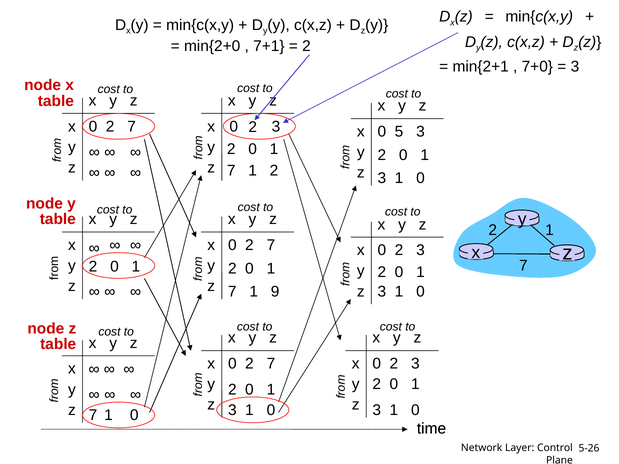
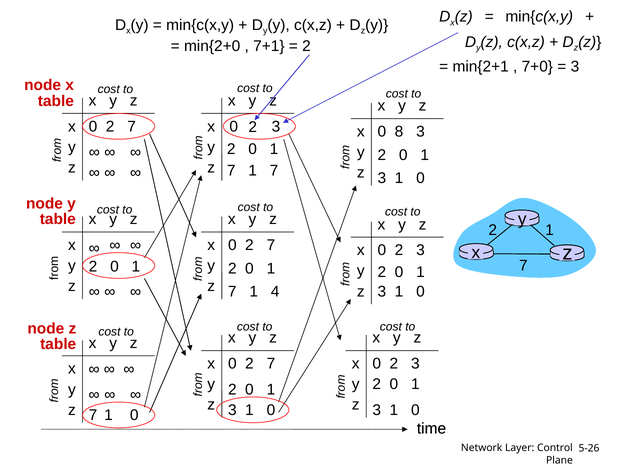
5: 5 -> 8 (399, 132)
7 1 2: 2 -> 7 (274, 171)
9: 9 -> 4 (275, 292)
